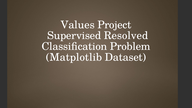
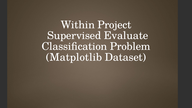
Values: Values -> Within (78, 25)
Resolved: Resolved -> Evaluate (126, 36)
